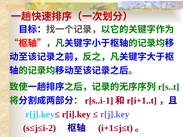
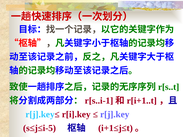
s≤j≤i-2: s≤j≤i-2 -> s≤j≤i-5 (40, 128)
